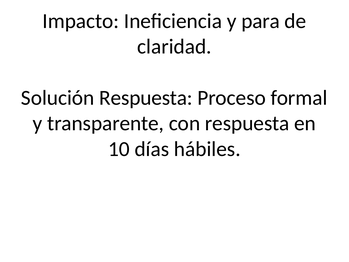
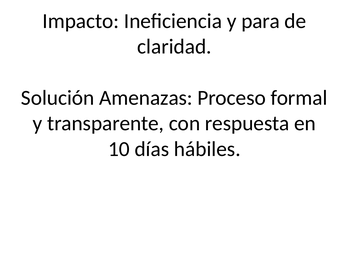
Solución Respuesta: Respuesta -> Amenazas (146, 98)
